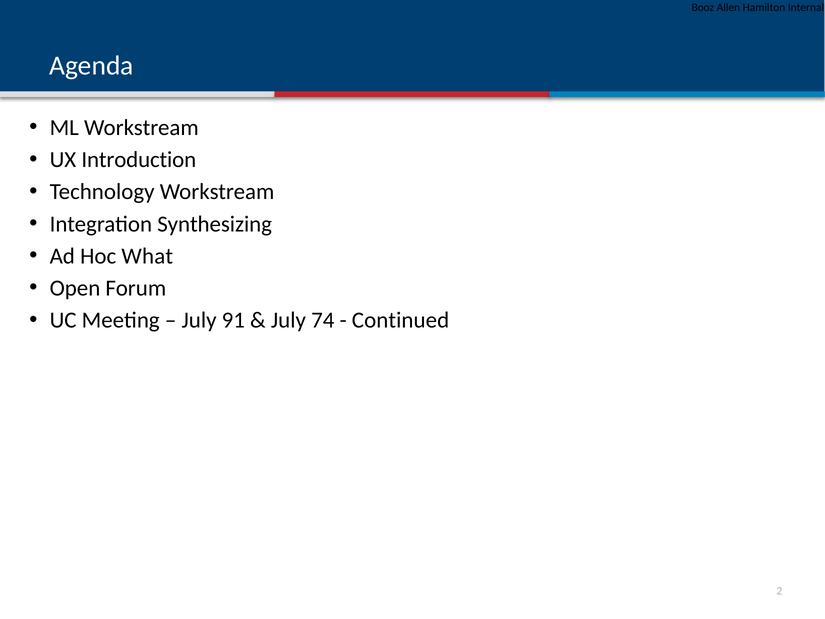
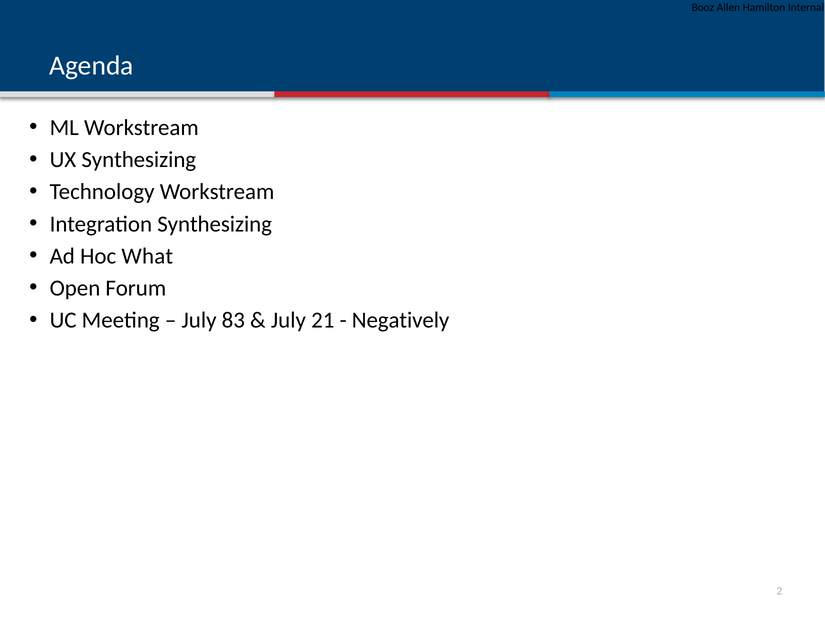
UX Introduction: Introduction -> Synthesizing (139, 160)
91: 91 -> 83 (233, 320)
74: 74 -> 21 (323, 320)
Continued: Continued -> Negatively (401, 320)
